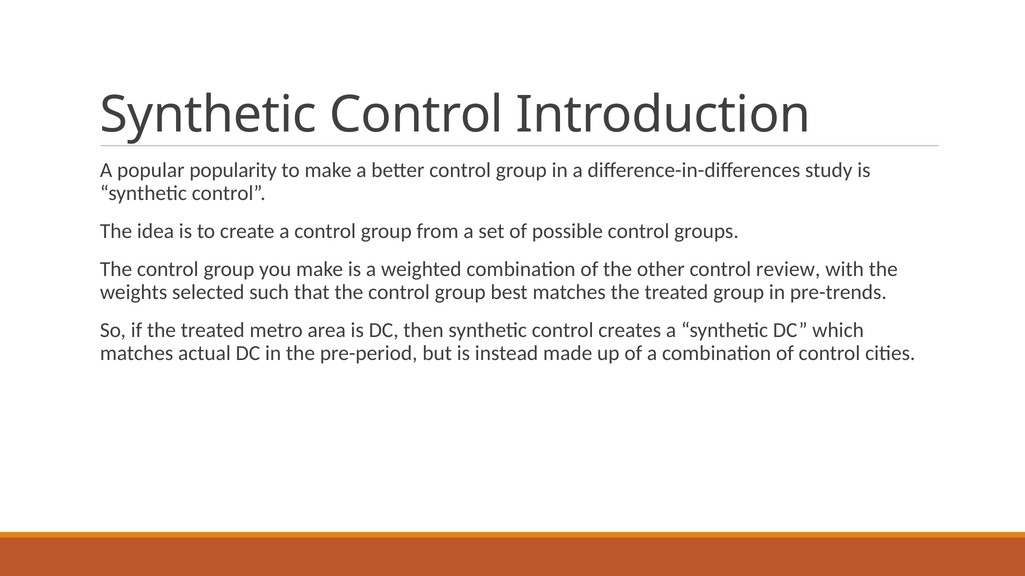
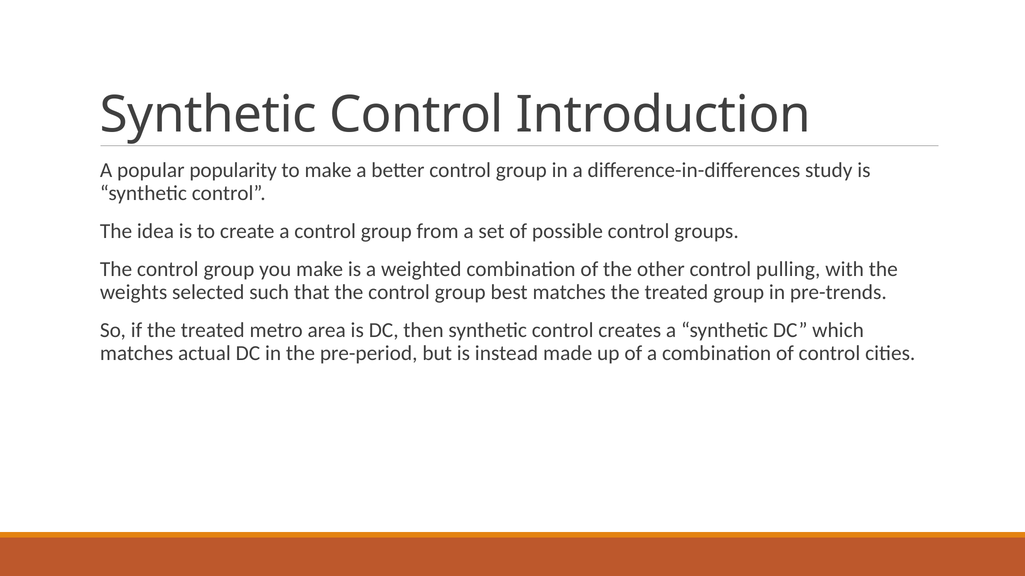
review: review -> pulling (788, 270)
